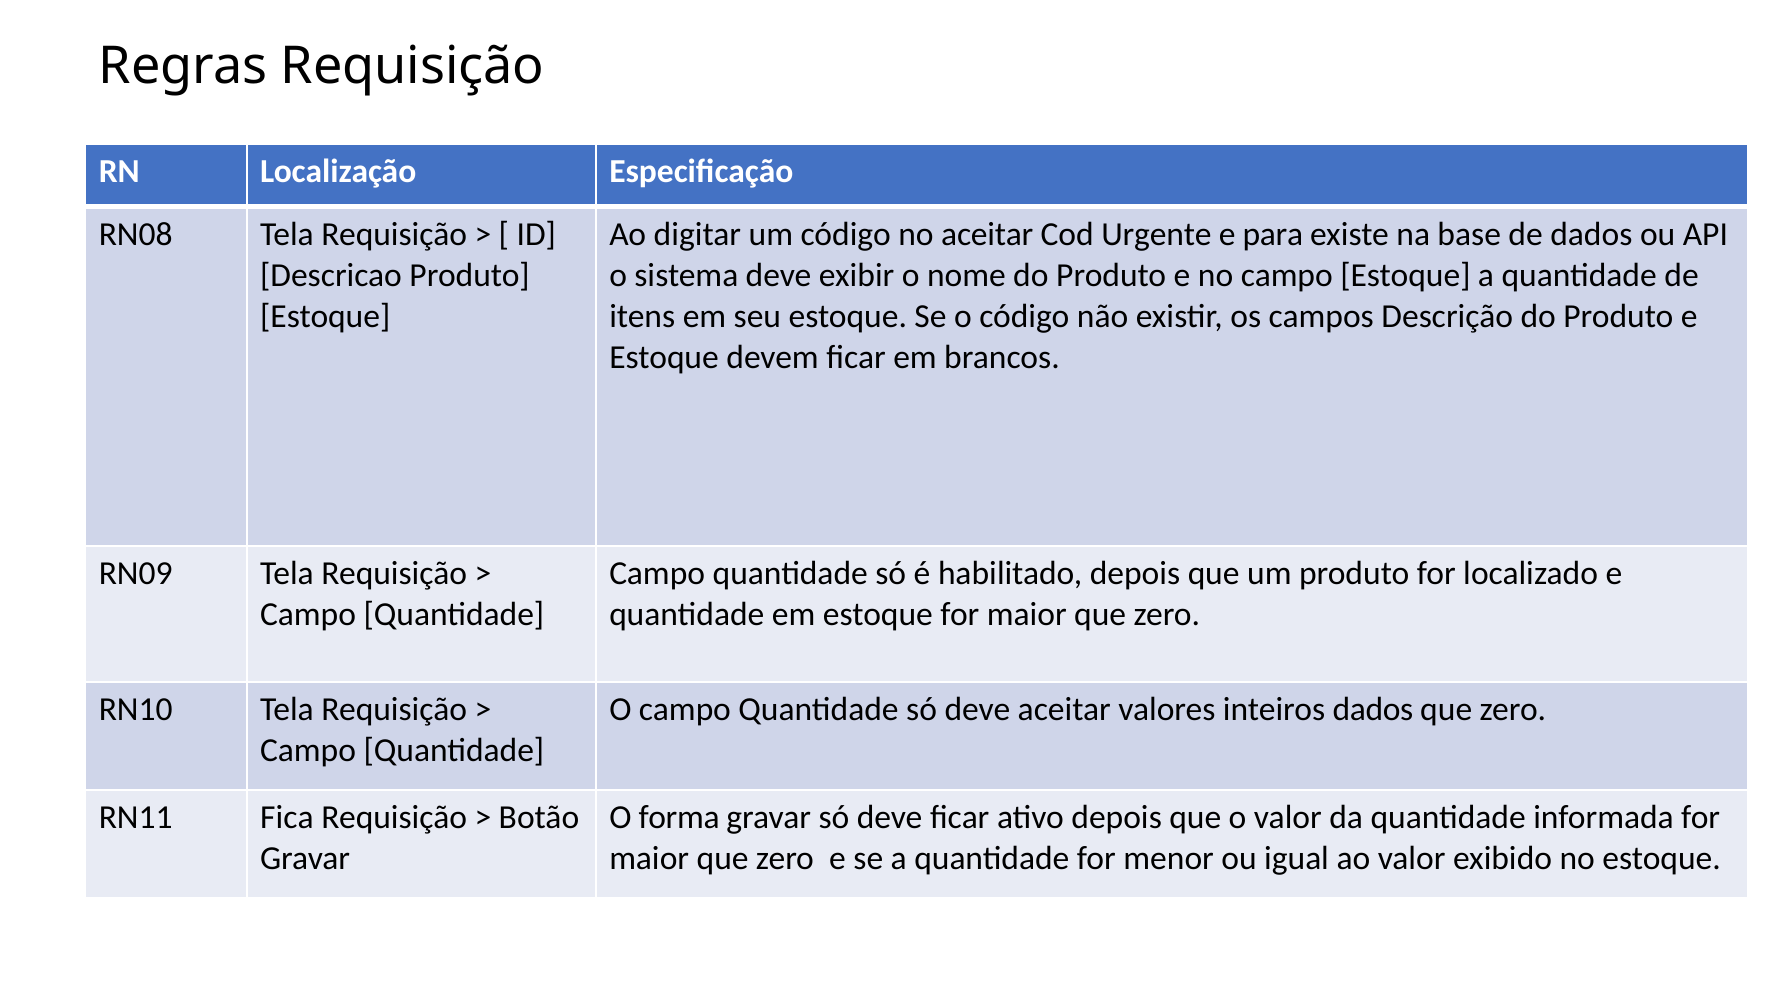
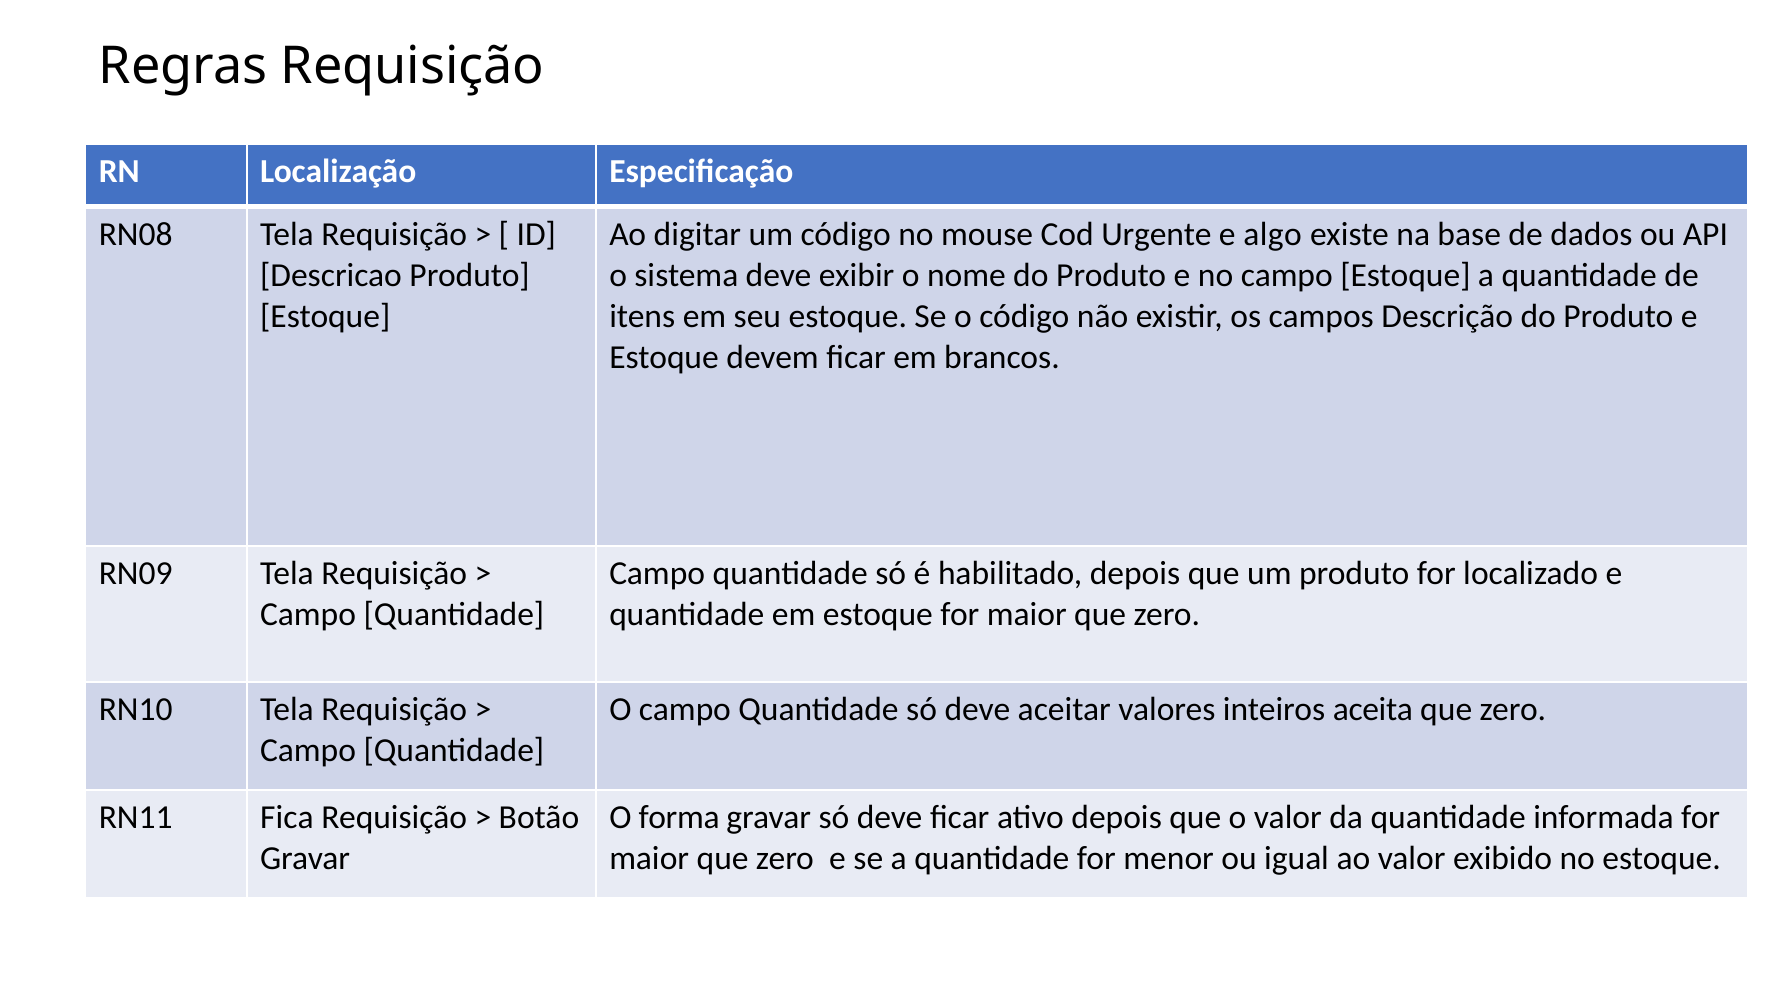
no aceitar: aceitar -> mouse (987, 234)
para: para -> algo (1273, 234)
inteiros dados: dados -> aceita (1373, 710)
